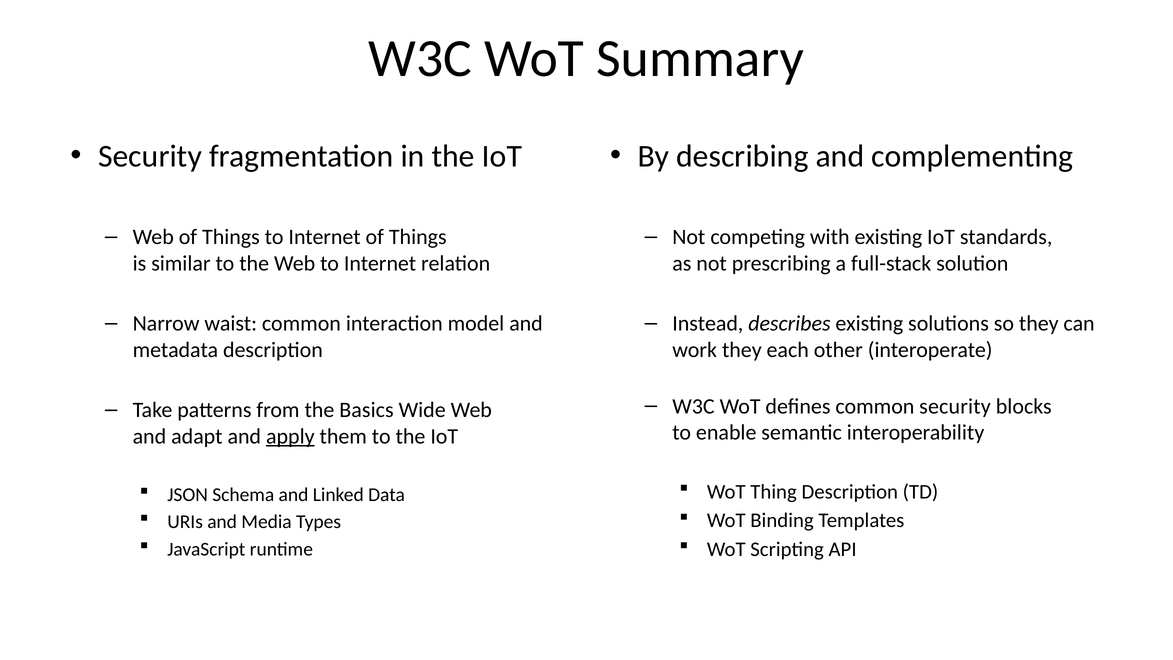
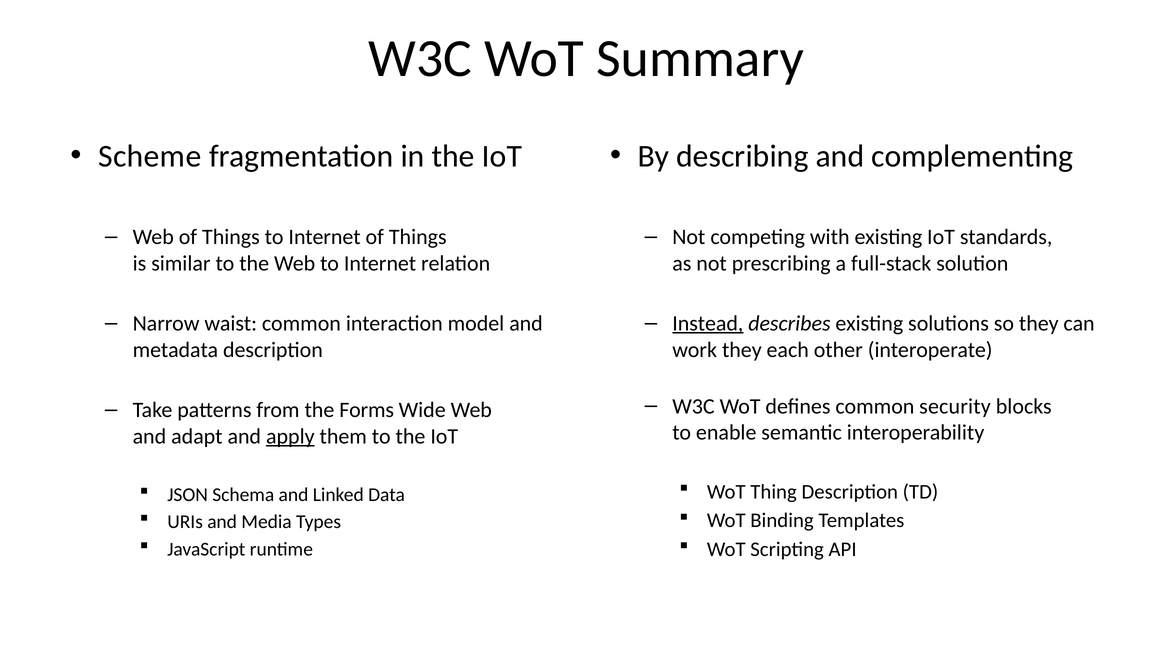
Security: Security -> Scheme (150, 156)
Instead underline: none -> present (708, 323)
Basics: Basics -> Forms (367, 410)
